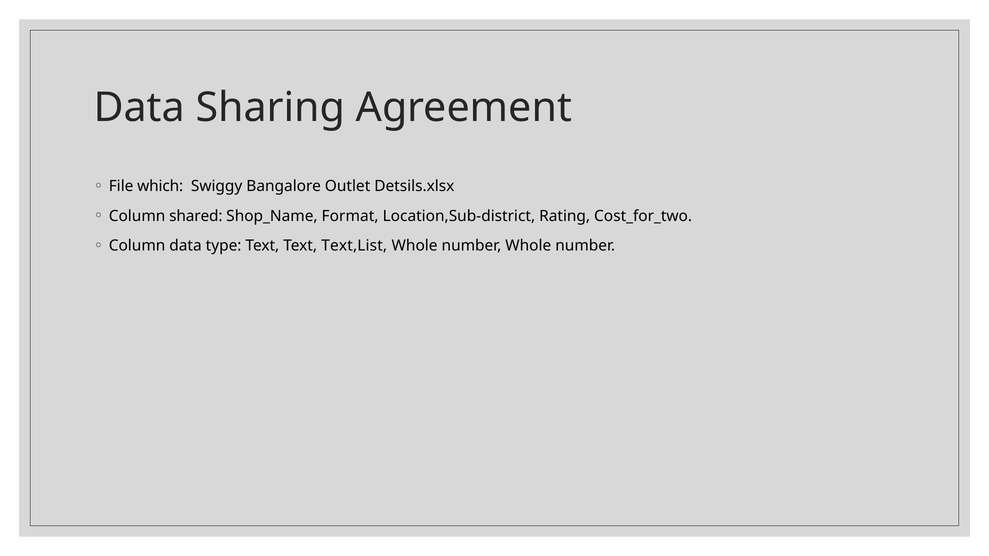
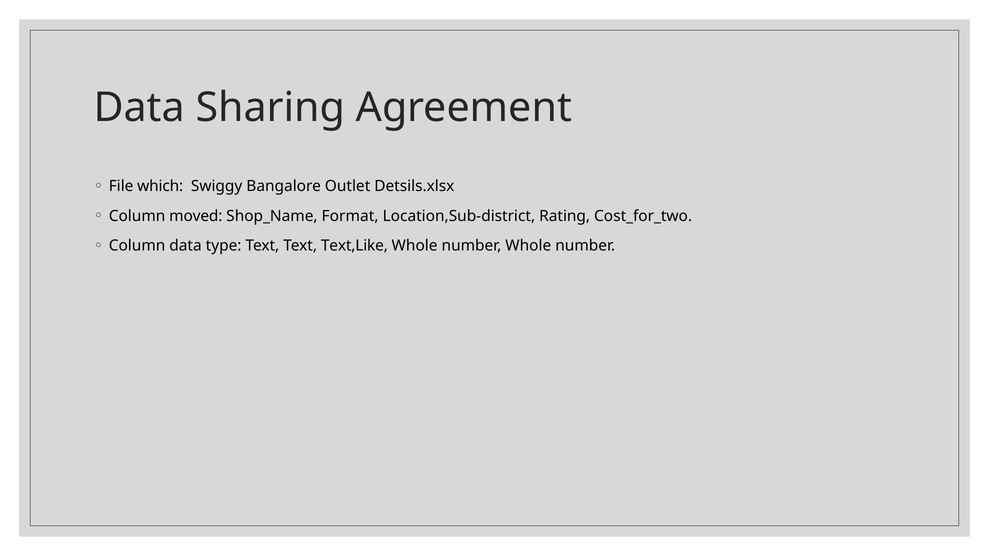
shared: shared -> moved (196, 216)
Text,List: Text,List -> Text,Like (354, 246)
